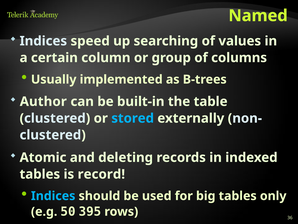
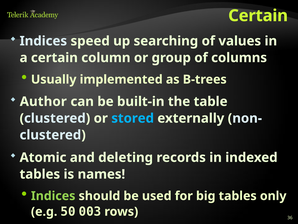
Named: Named -> Certain (258, 16)
record: record -> names (101, 174)
Indices colour: light blue -> light green (53, 196)
395: 395 -> 003 (90, 211)
